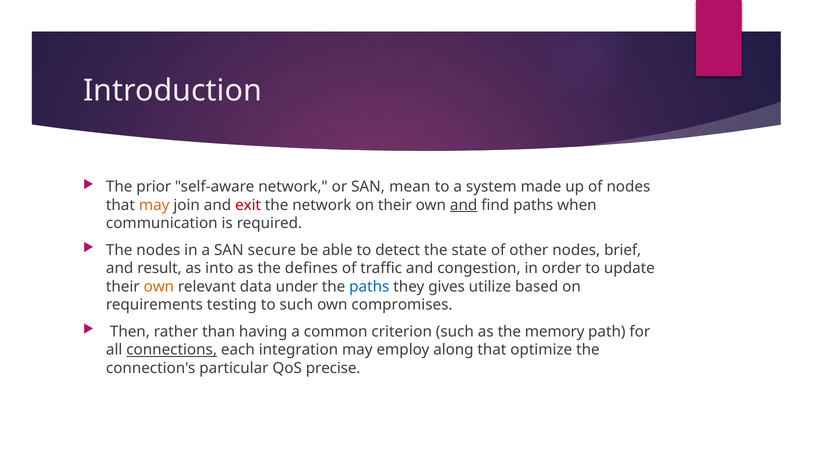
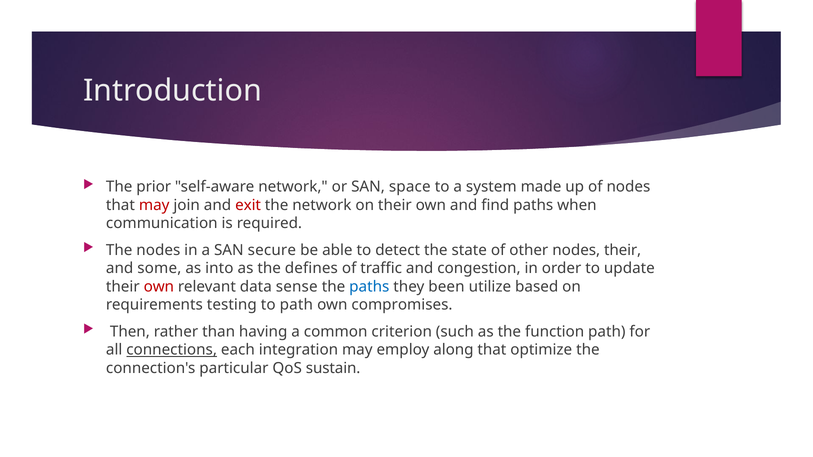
mean: mean -> space (410, 187)
may colour: orange -> red (154, 205)
and underline: present -> none (464, 205)
nodes brief: brief -> their (623, 250)
result: result -> some (159, 269)
own colour: orange -> red (159, 287)
under: under -> sense (297, 287)
gives: gives -> been (446, 287)
to such: such -> path (296, 305)
memory: memory -> function (555, 332)
precise: precise -> sustain (333, 368)
